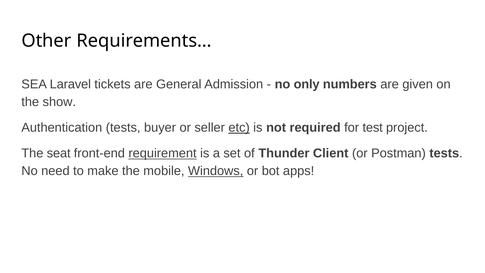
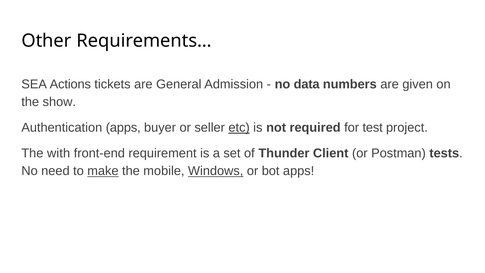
Laravel: Laravel -> Actions (70, 84)
only: only -> data (307, 84)
Authentication tests: tests -> apps (123, 128)
seat: seat -> with (59, 153)
requirement underline: present -> none (163, 153)
make underline: none -> present (103, 171)
